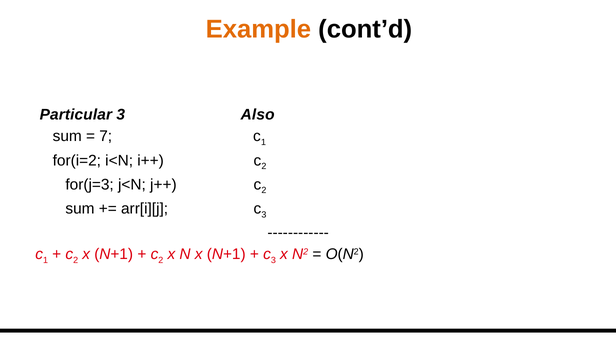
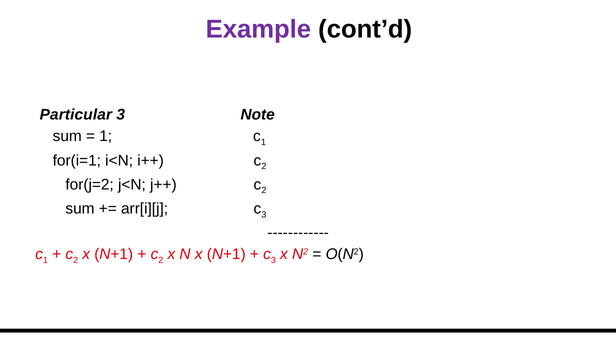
Example colour: orange -> purple (258, 29)
Also: Also -> Note (258, 115)
7: 7 -> 1 (106, 137)
for(i=2: for(i=2 -> for(i=1 (77, 161)
for(j=3: for(j=3 -> for(j=2 (90, 185)
